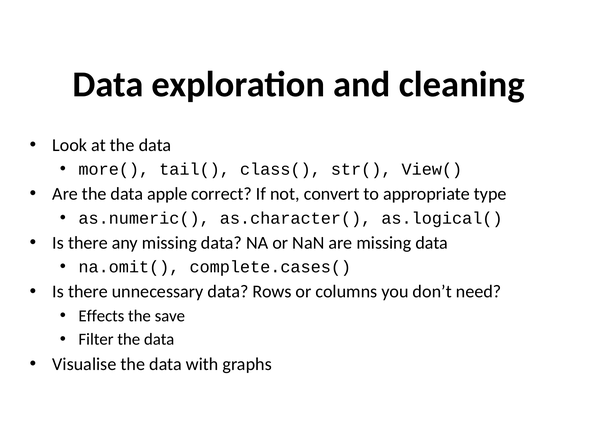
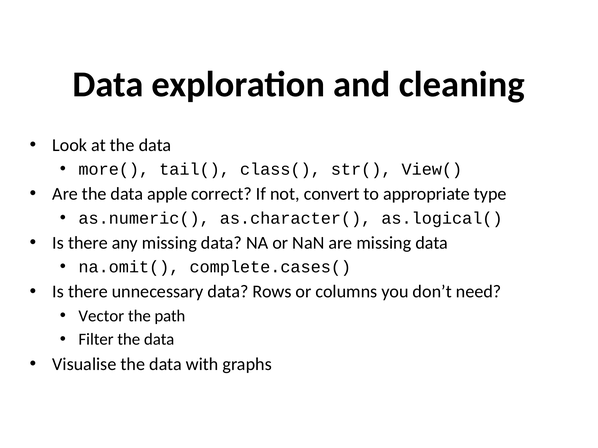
Effects: Effects -> Vector (101, 316)
save: save -> path (170, 316)
